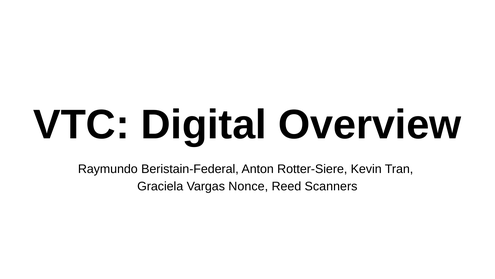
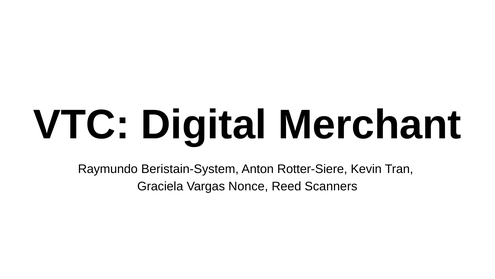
Overview: Overview -> Merchant (370, 125)
Beristain-Federal: Beristain-Federal -> Beristain-System (190, 169)
